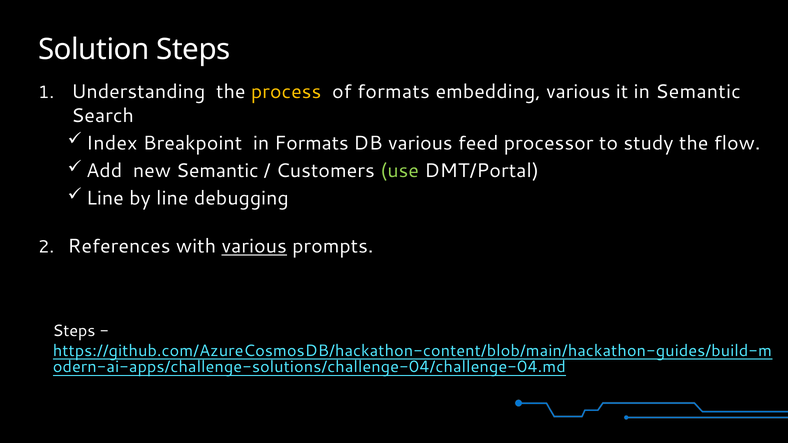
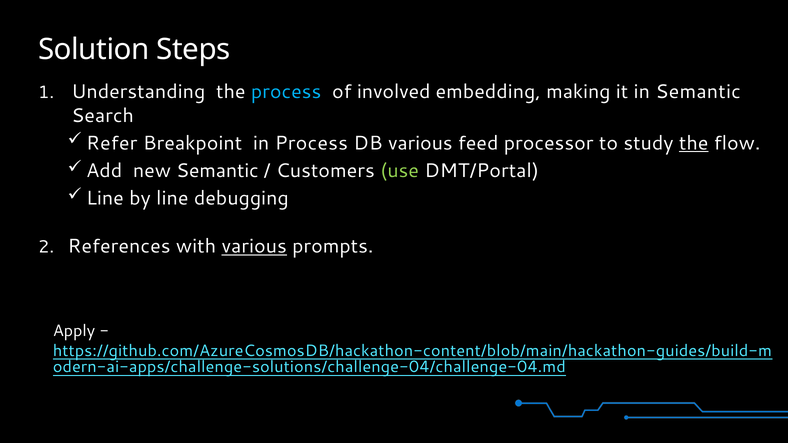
process colour: yellow -> light blue (286, 92)
of formats: formats -> involved (394, 92)
embedding various: various -> making (578, 92)
Index: Index -> Refer (112, 143)
in Formats: Formats -> Process (311, 143)
the underline: none -> present (694, 143)
Steps: Steps -> Apply (74, 331)
